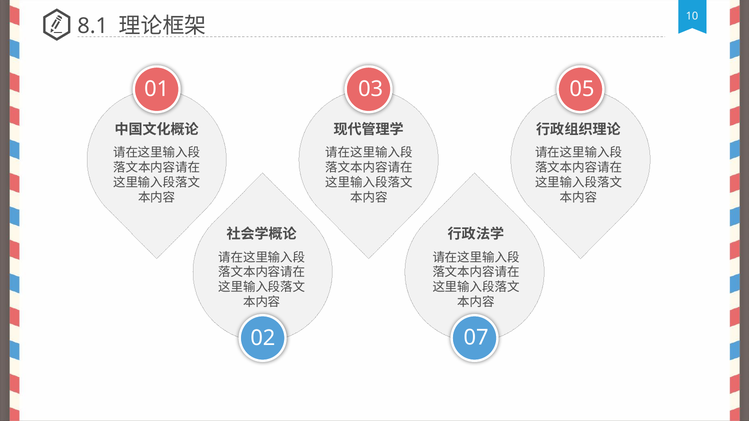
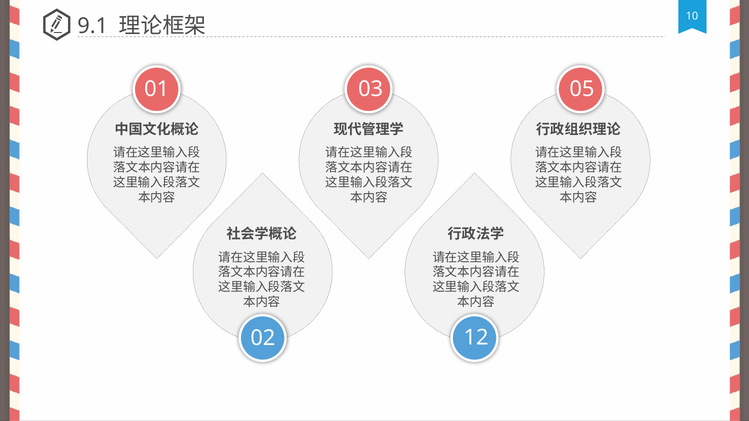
8.1: 8.1 -> 9.1 (93, 26)
07: 07 -> 12 (476, 338)
